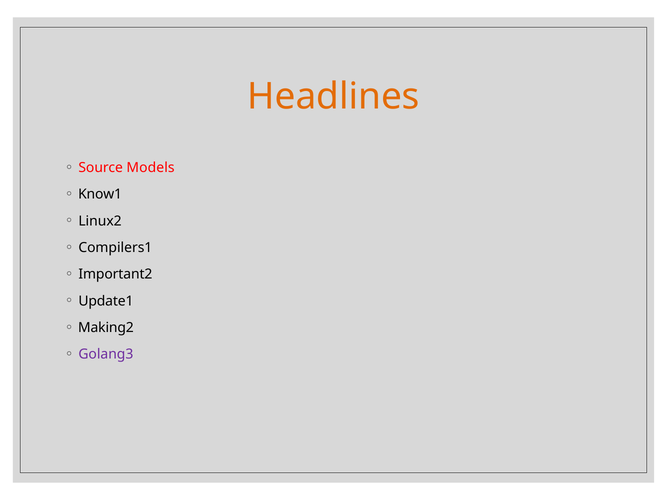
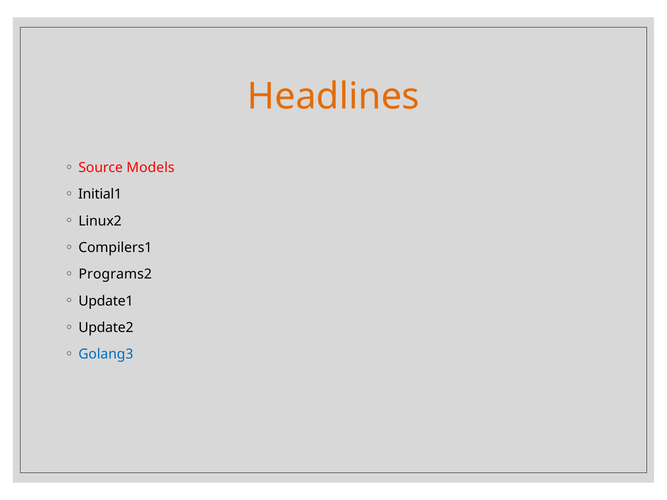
Know1: Know1 -> Initial1 (100, 194)
Important2: Important2 -> Programs2 (115, 274)
Making2: Making2 -> Update2 (106, 328)
Golang3 colour: purple -> blue (106, 354)
